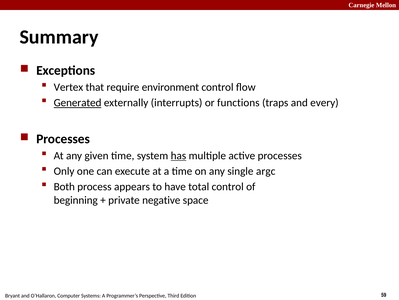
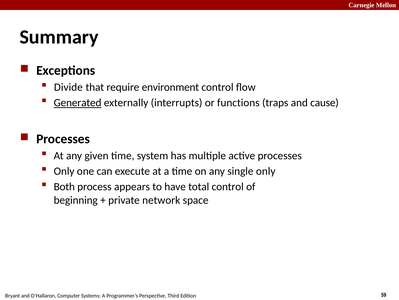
Vertex: Vertex -> Divide (68, 87)
every: every -> cause (324, 103)
has underline: present -> none (178, 155)
single argc: argc -> only (266, 171)
negative: negative -> network (161, 200)
